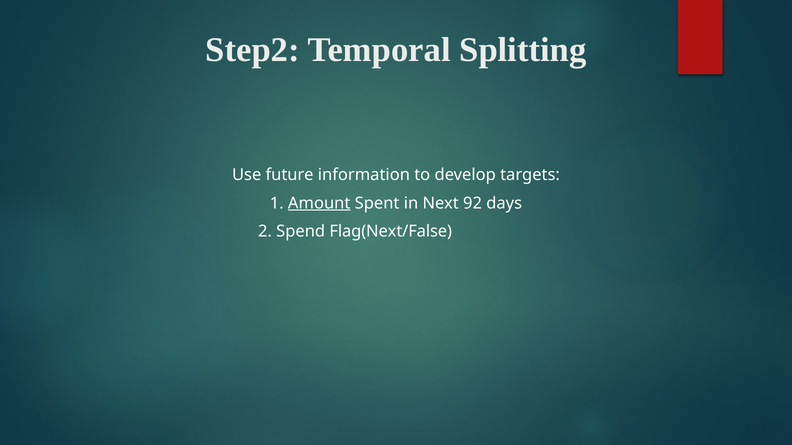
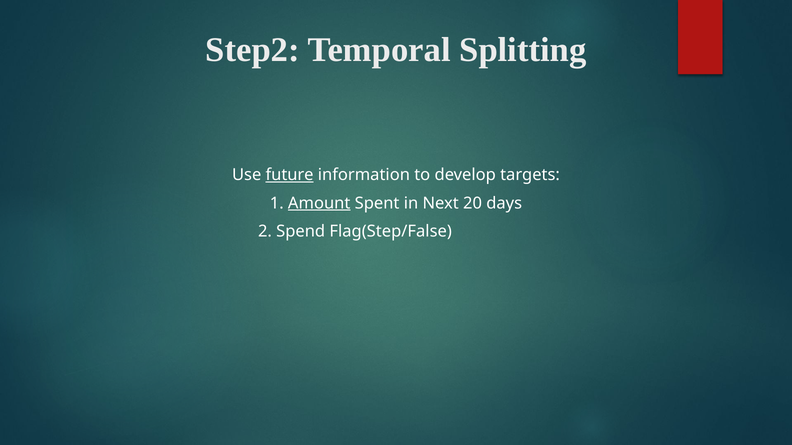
future underline: none -> present (290, 175)
92: 92 -> 20 (473, 203)
Flag(Next/False: Flag(Next/False -> Flag(Step/False (391, 231)
